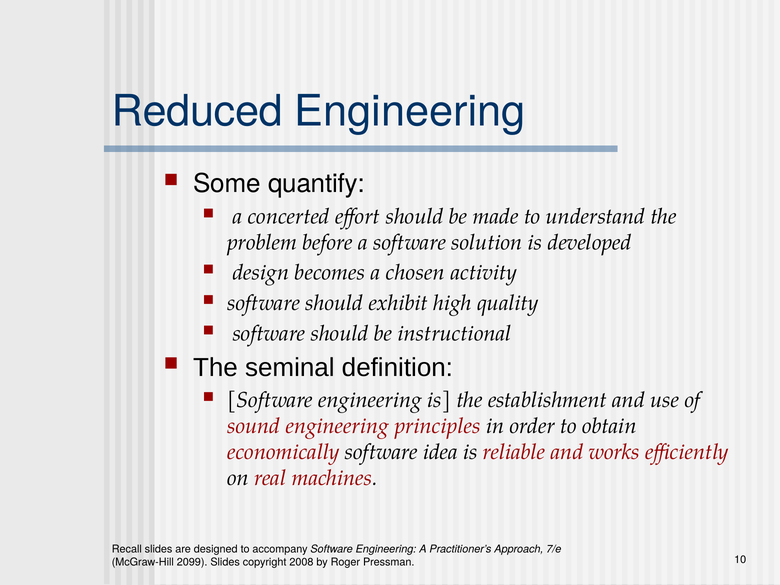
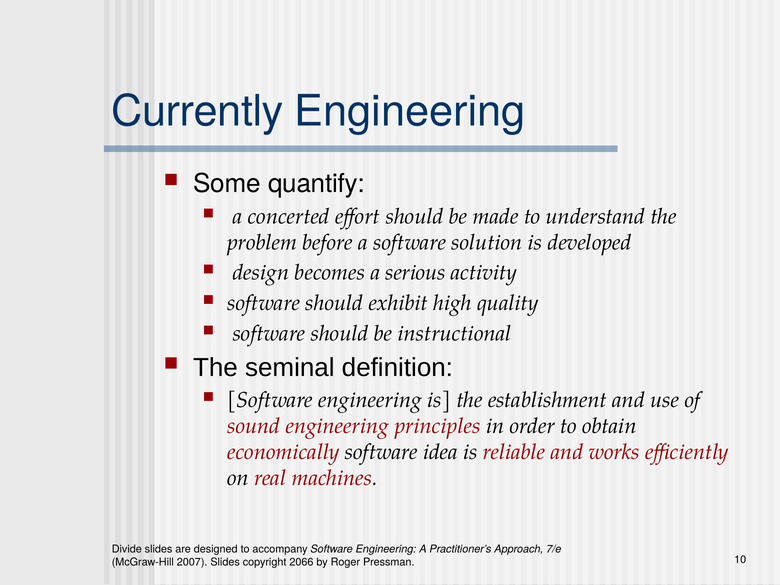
Reduced: Reduced -> Currently (197, 112)
chosen: chosen -> serious (416, 273)
Recall: Recall -> Divide (127, 549)
2099: 2099 -> 2007 (192, 562)
2008: 2008 -> 2066 (301, 562)
